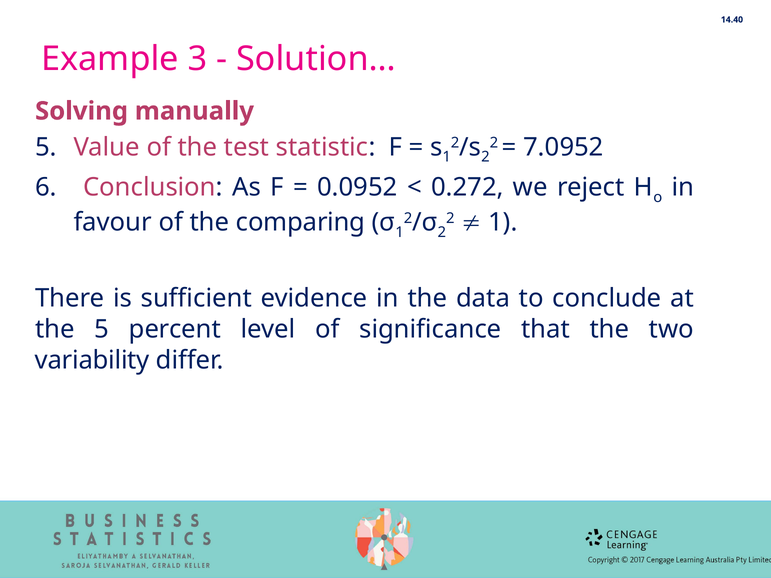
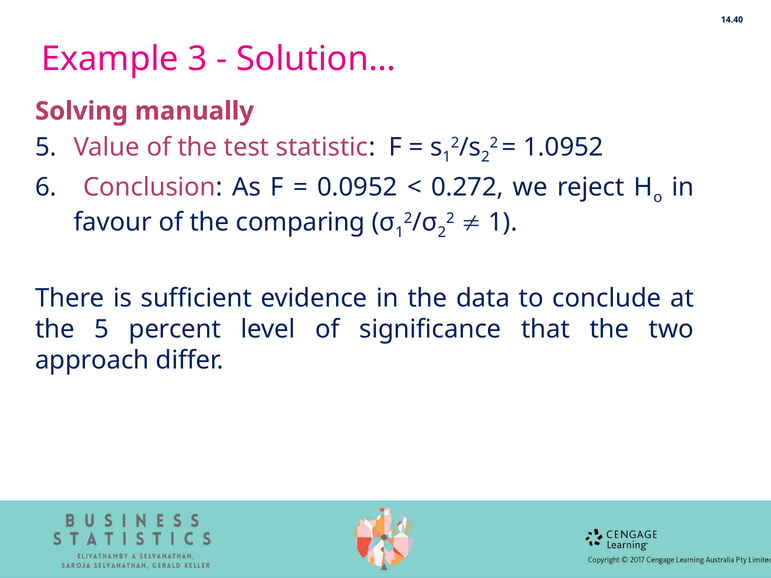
7.0952: 7.0952 -> 1.0952 (563, 147)
variability: variability -> approach (92, 360)
